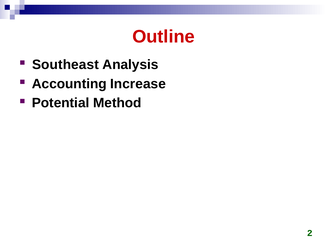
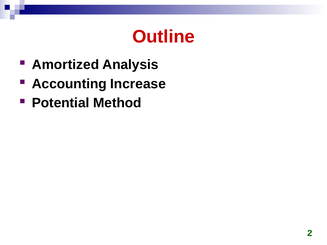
Southeast: Southeast -> Amortized (65, 65)
